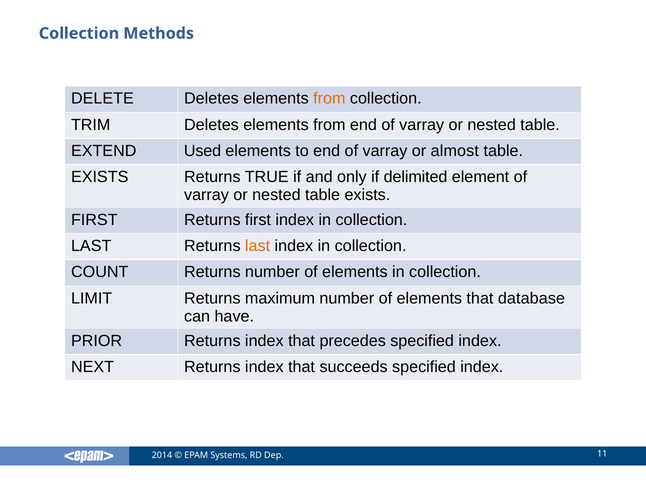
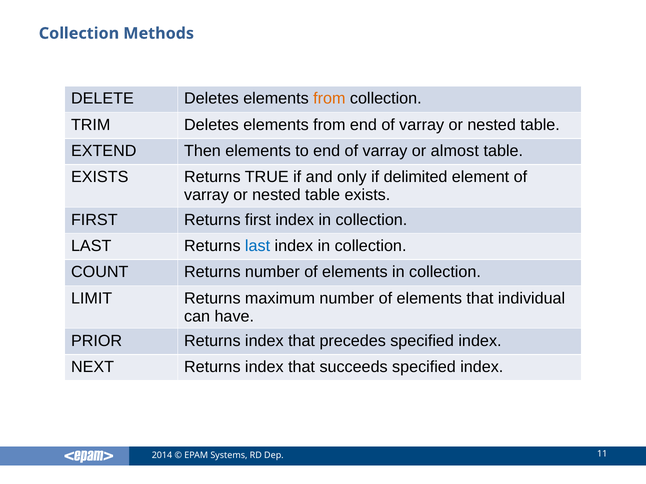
Used: Used -> Then (202, 151)
last colour: orange -> blue (258, 246)
database: database -> individual (532, 299)
